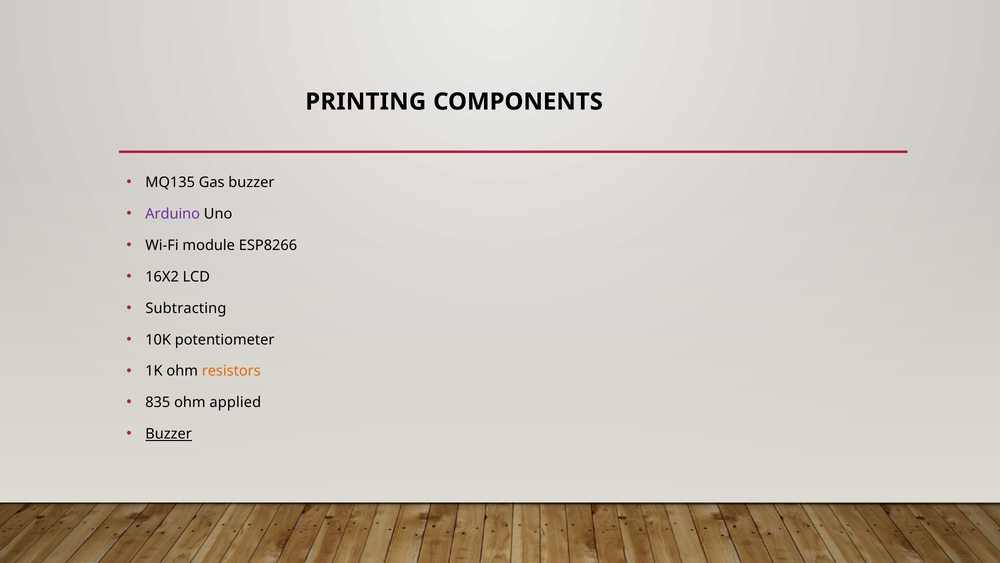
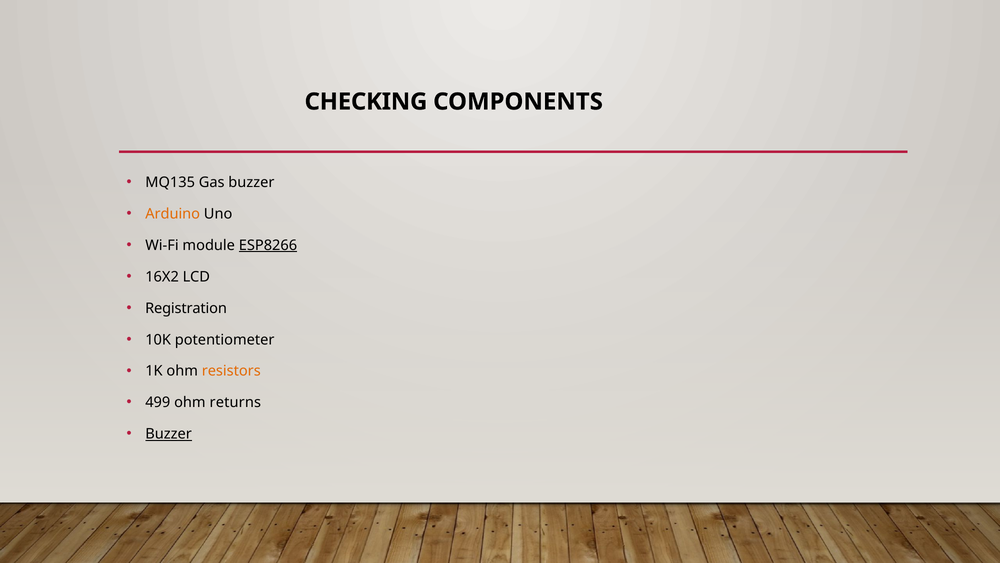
PRINTING: PRINTING -> CHECKING (366, 102)
Arduino colour: purple -> orange (173, 214)
ESP8266 underline: none -> present (268, 245)
Subtracting: Subtracting -> Registration (186, 308)
835: 835 -> 499 (158, 402)
applied: applied -> returns (235, 402)
